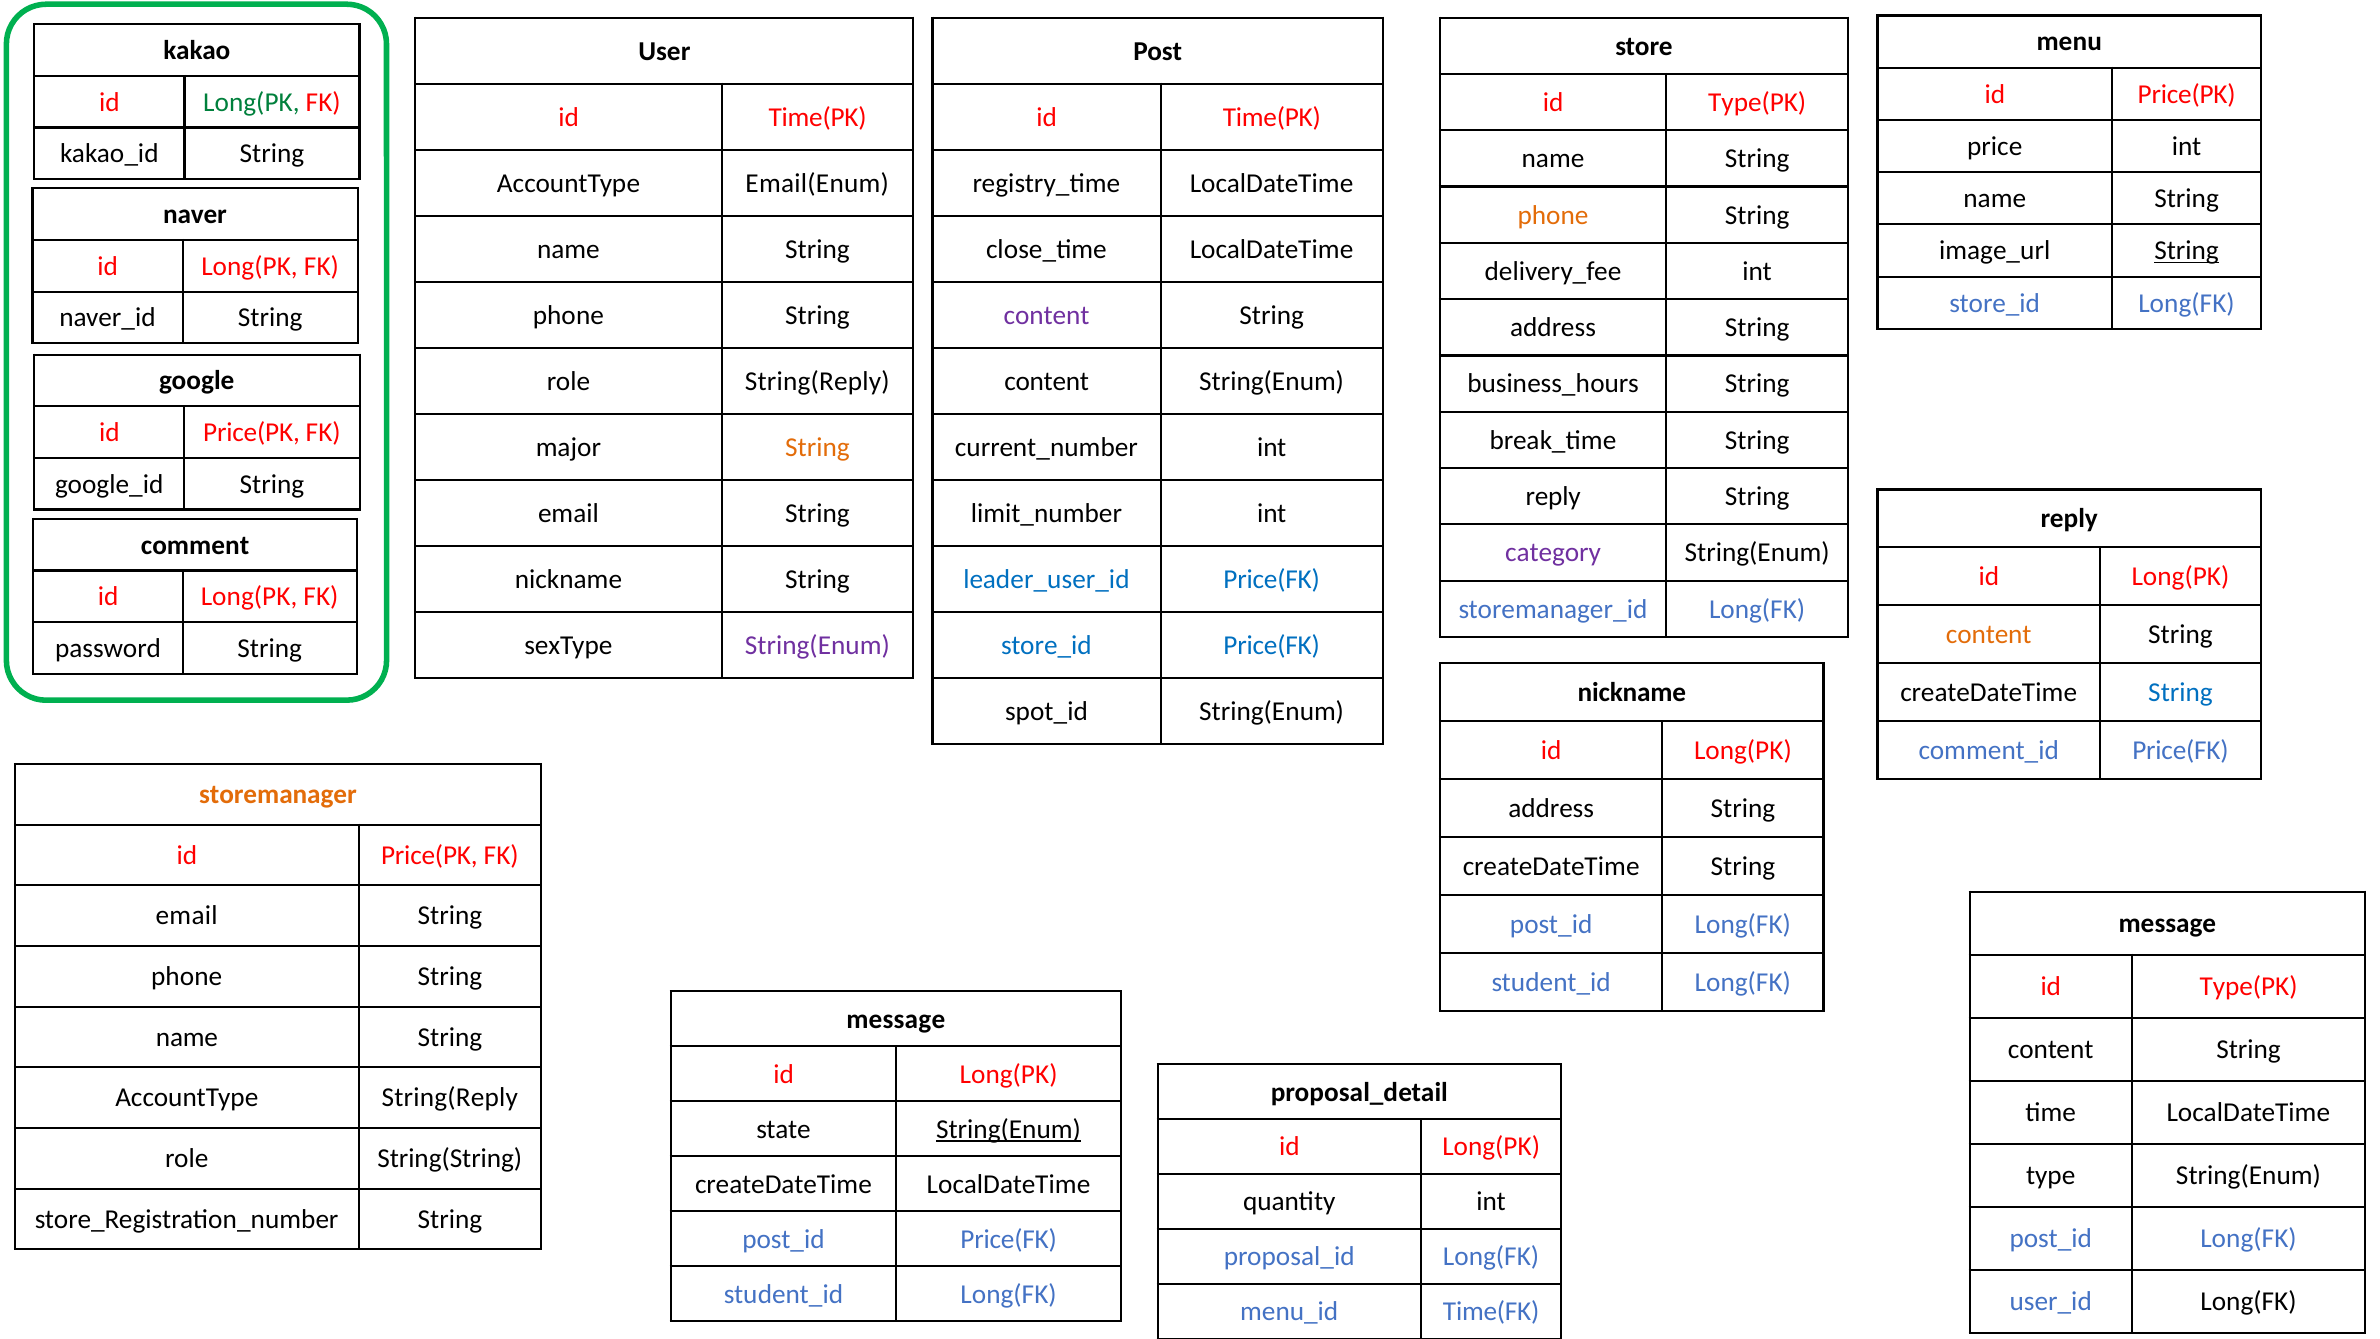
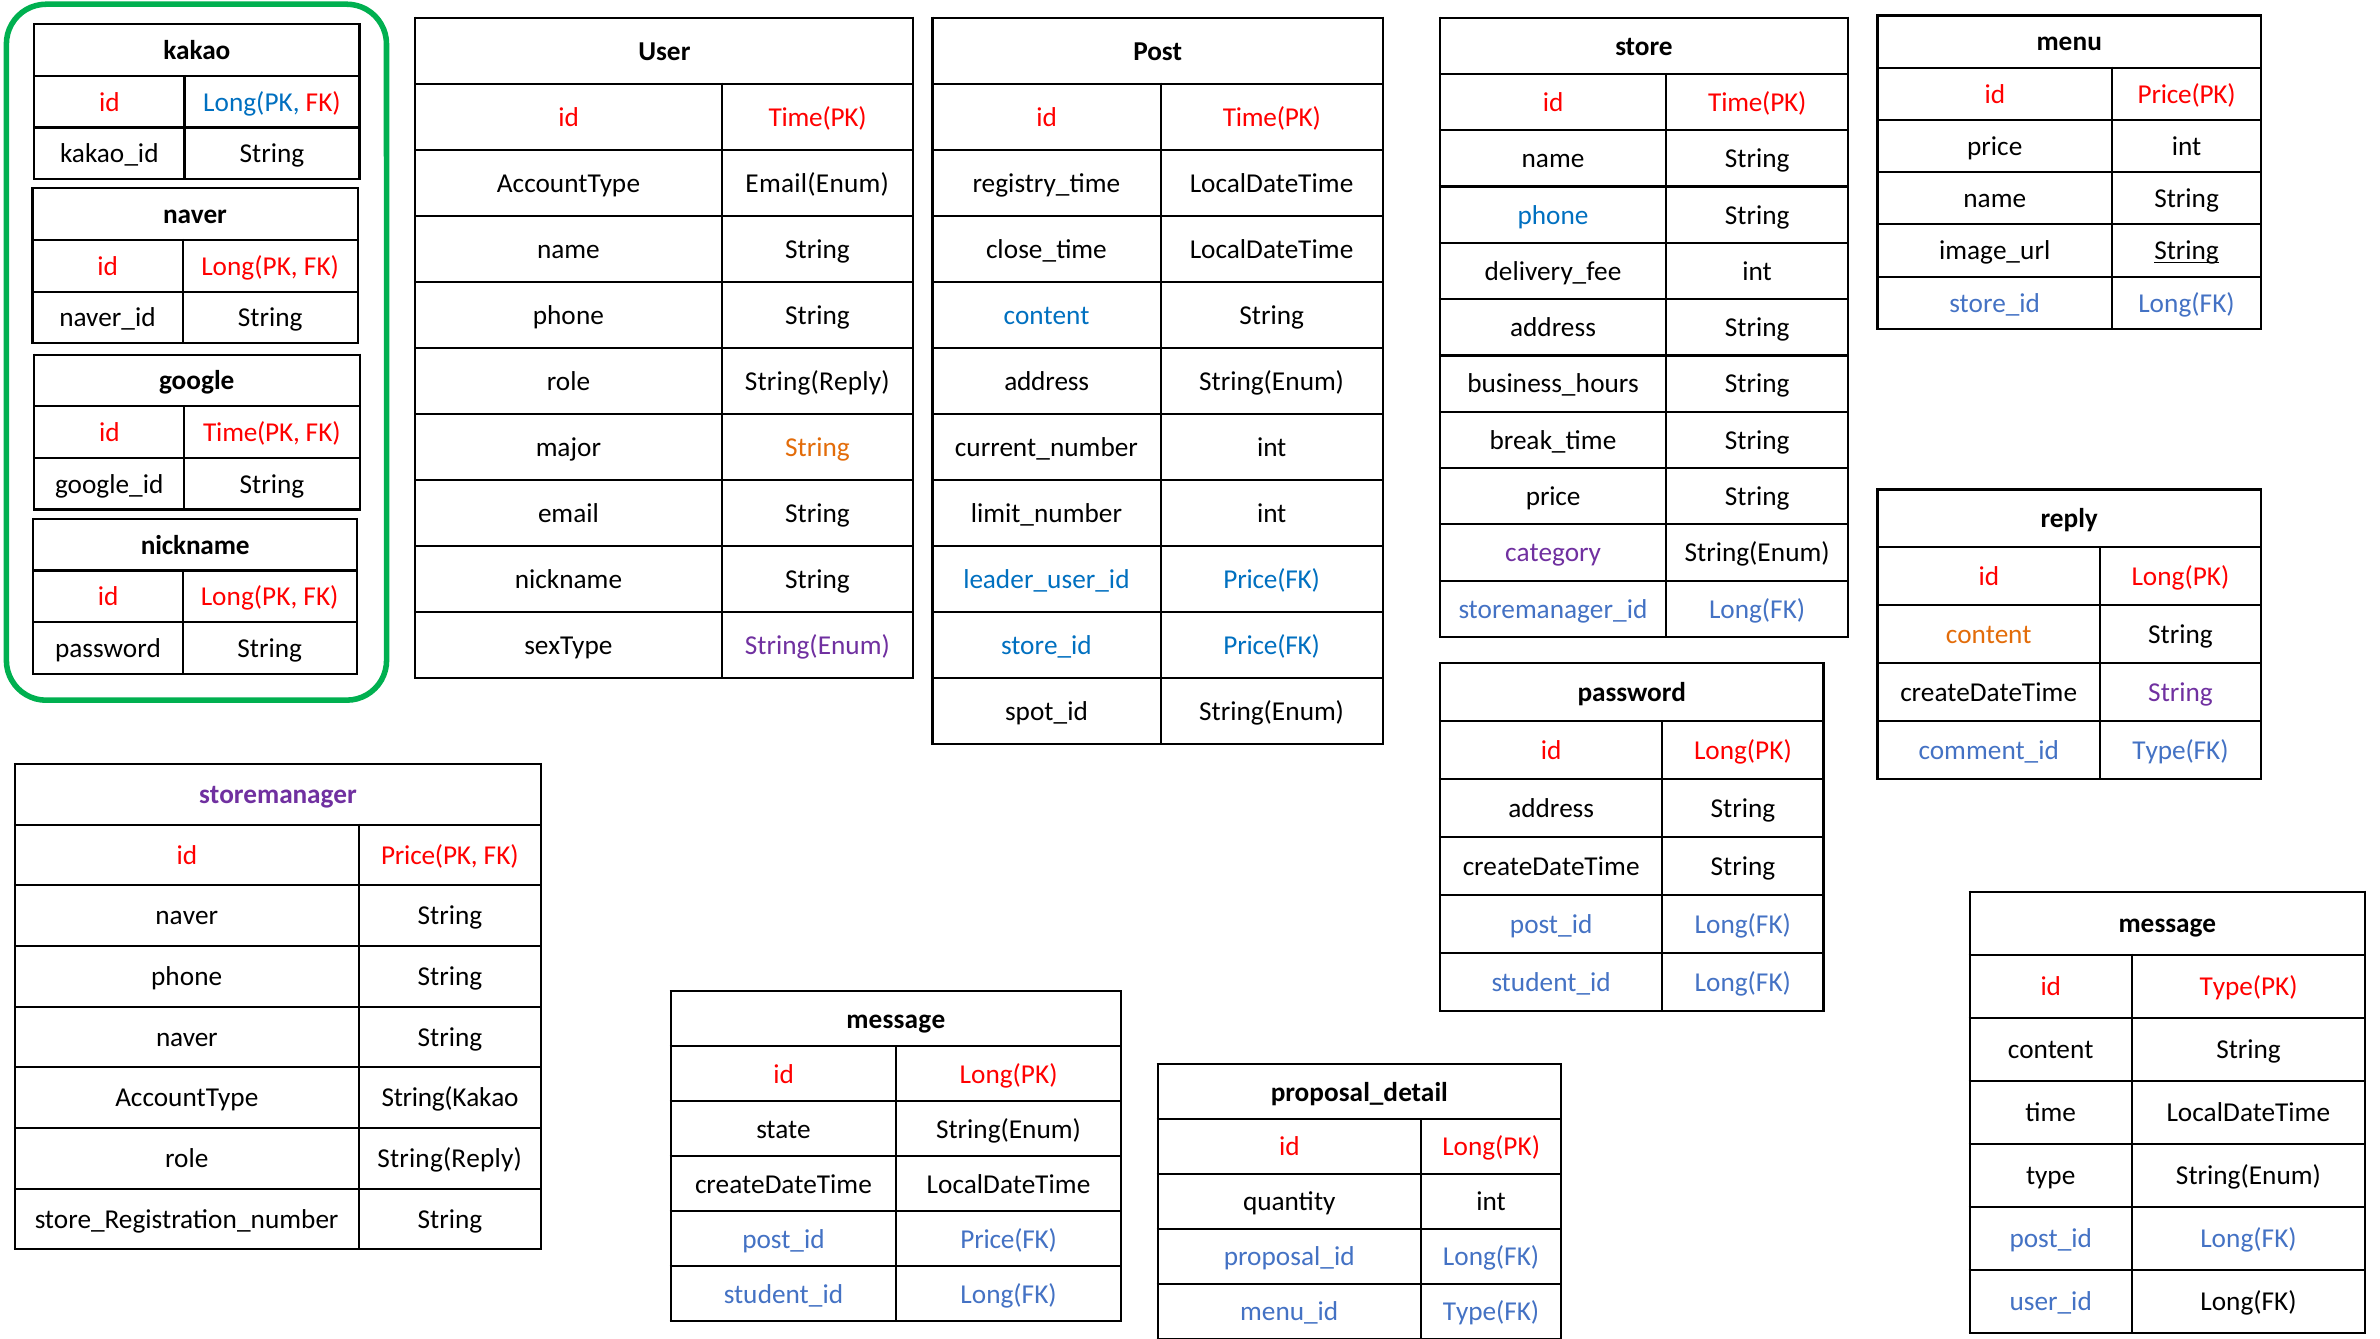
Long(PK colour: green -> blue (251, 102)
Type(PK: Type(PK -> Time(PK (1757, 102)
phone colour: orange -> blue (1553, 215)
content colour: purple -> blue (1047, 315)
content: content -> address (1047, 381)
Price(PK: Price(PK -> Time(PK (251, 432)
reply: reply -> price (1553, 496)
comment: comment -> nickname (195, 545)
nickname: nickname -> password (1632, 692)
String colour: blue -> purple (2180, 692)
Price(FK: Price(FK -> Type(FK (2180, 750)
storemanager colour: orange -> purple (278, 795)
email: email -> naver (187, 916)
name: name -> naver (187, 1037)
AccountType String(Reply: String(Reply -> String(Kakao (450, 1098)
String(Enum underline: present -> none (1008, 1129)
String(String: String(String -> String(Reply (450, 1158)
Time(FK: Time(FK -> Type(FK (1491, 1312)
